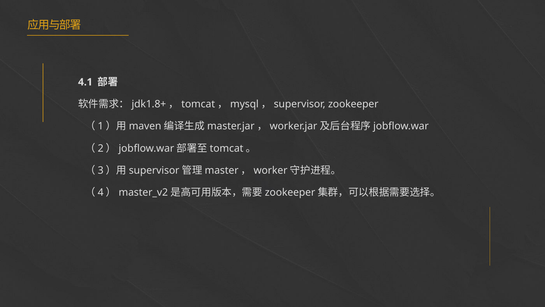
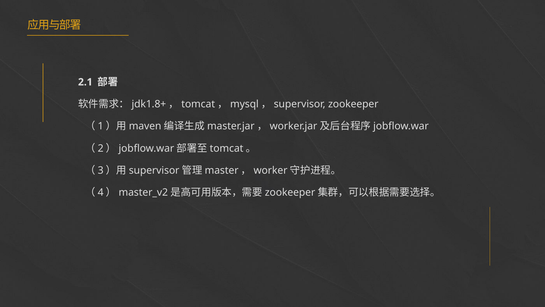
4.1: 4.1 -> 2.1 (85, 82)
